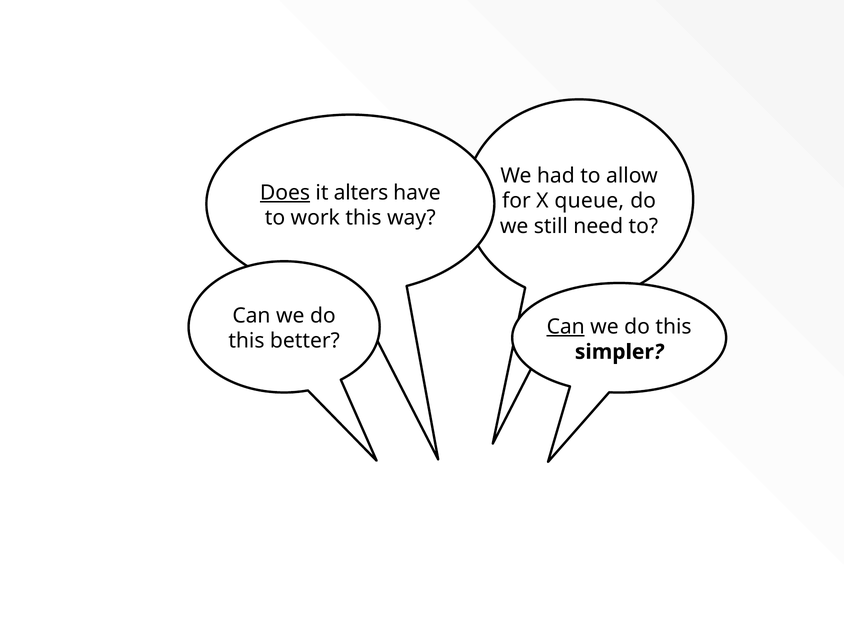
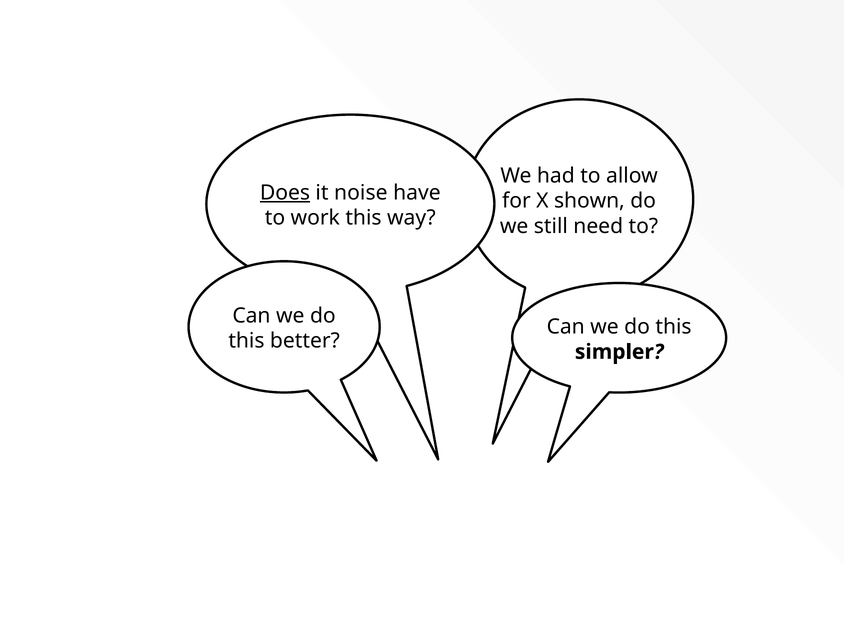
alters: alters -> noise (361, 193)
queue: queue -> shown (589, 201)
Can underline: present -> none (566, 327)
